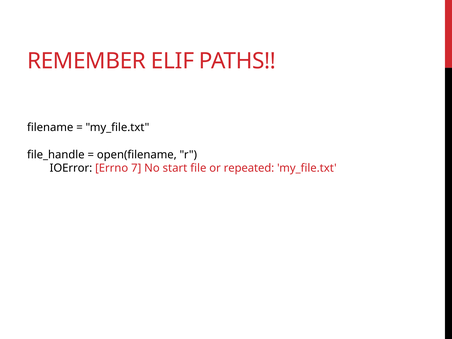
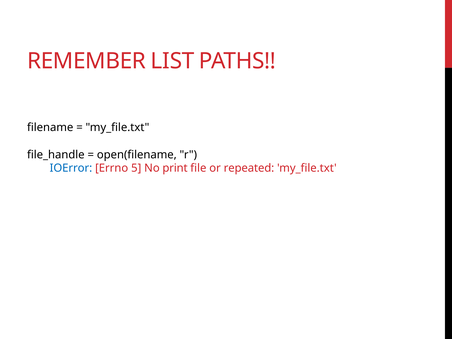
ELIF: ELIF -> LIST (173, 61)
IOError colour: black -> blue (71, 168)
7: 7 -> 5 (136, 168)
start: start -> print (175, 168)
